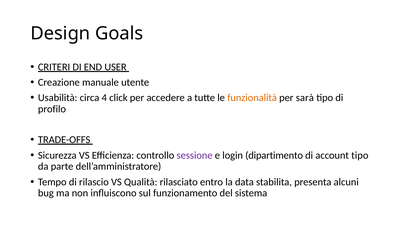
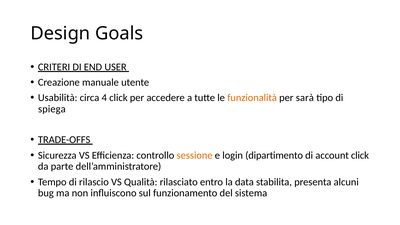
profilo: profilo -> spiega (52, 109)
sessione colour: purple -> orange (195, 155)
account tipo: tipo -> click (360, 155)
